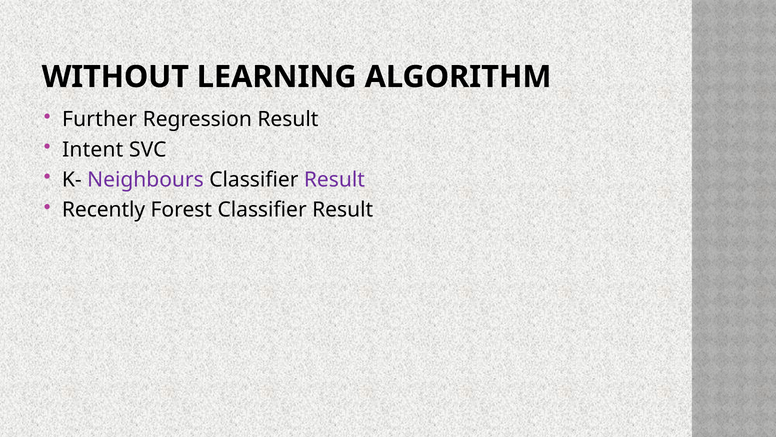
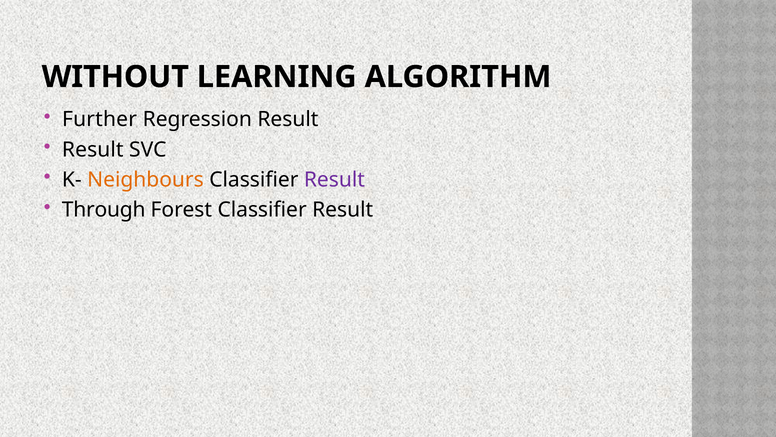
Intent: Intent -> Result (93, 149)
Neighbours colour: purple -> orange (145, 180)
Recently: Recently -> Through (104, 210)
